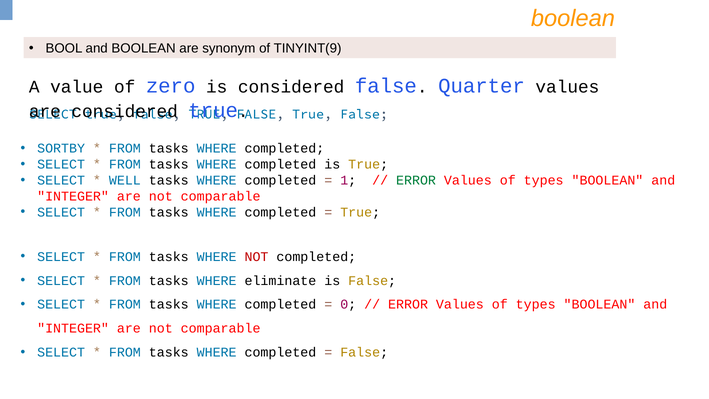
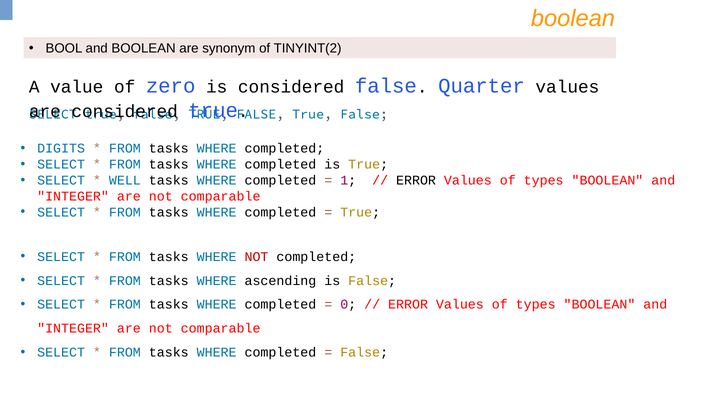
TINYINT(9: TINYINT(9 -> TINYINT(2 (308, 49)
SORTBY: SORTBY -> DIGITS (61, 148)
ERROR colour: green -> black (416, 180)
eliminate: eliminate -> ascending (280, 281)
